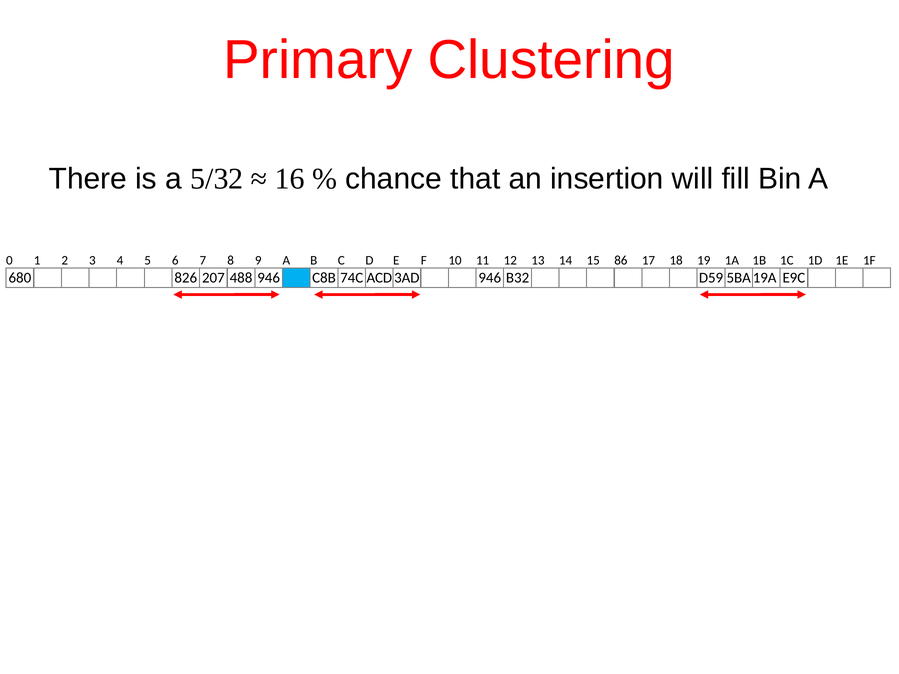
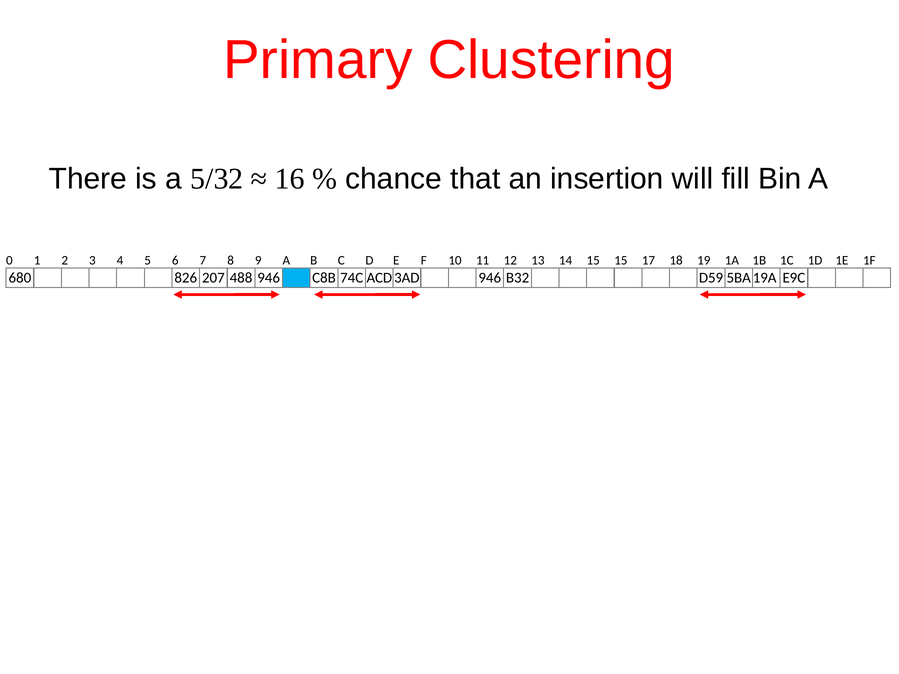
15 86: 86 -> 15 (621, 260)
